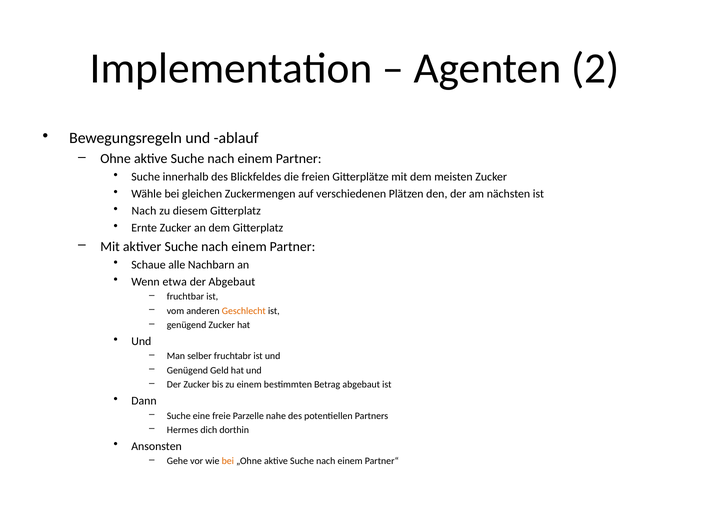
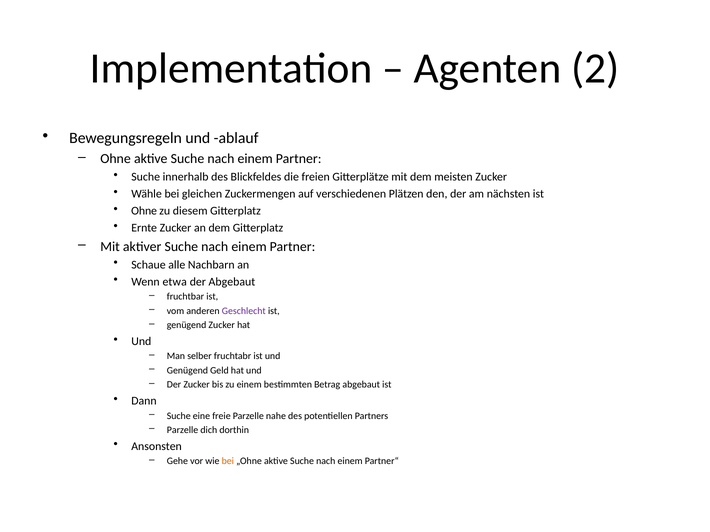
Nach: Nach -> Ohne (144, 211)
Geschlecht colour: orange -> purple (244, 311)
Hermes: Hermes -> Parzelle (183, 430)
